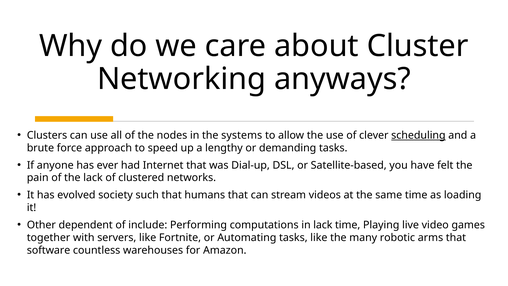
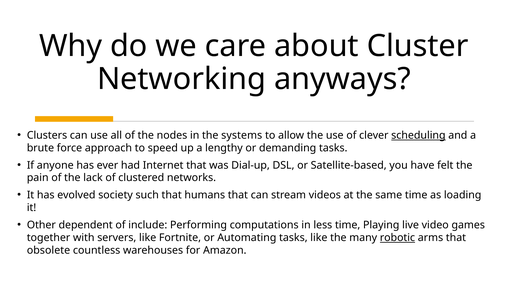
in lack: lack -> less (323, 225)
robotic underline: none -> present (397, 237)
software: software -> obsolete (48, 250)
